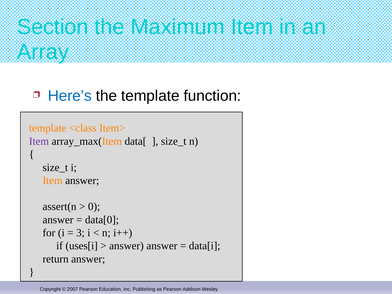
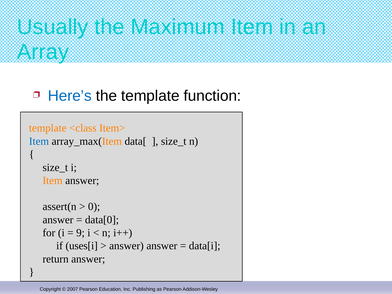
Section: Section -> Usually (53, 27)
Item colour: purple -> blue (39, 141)
3: 3 -> 9 (80, 233)
